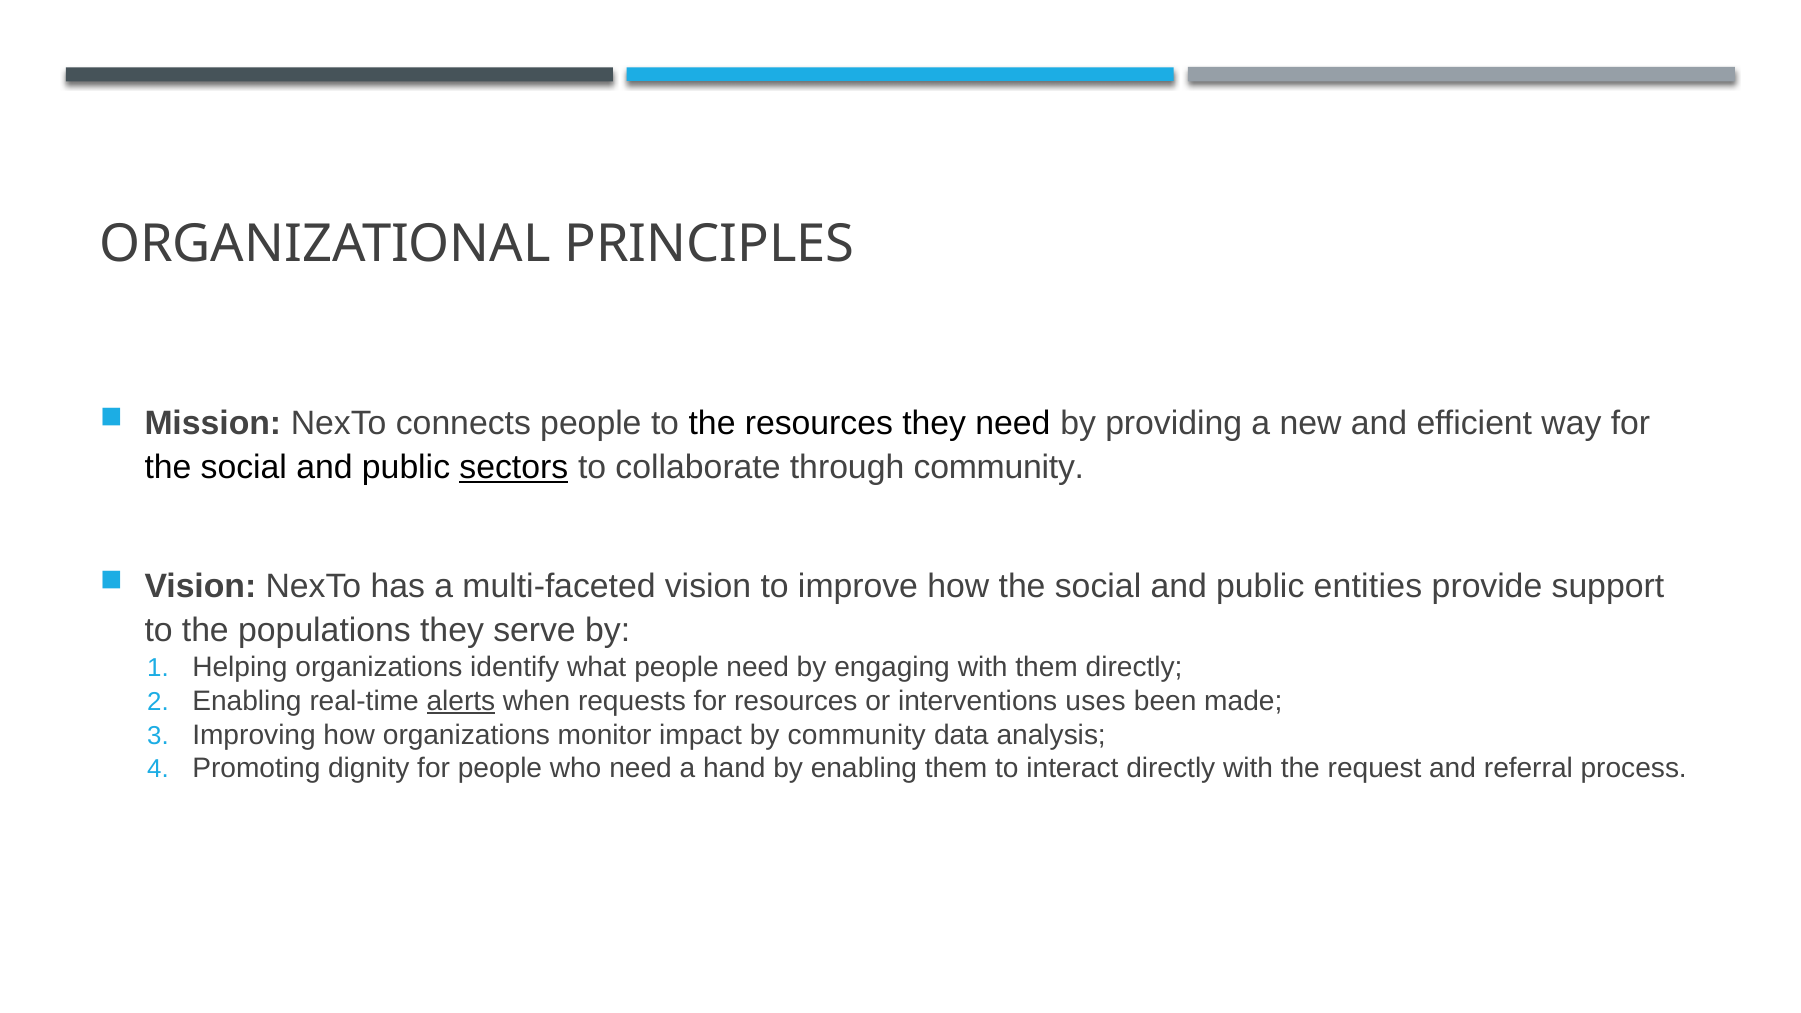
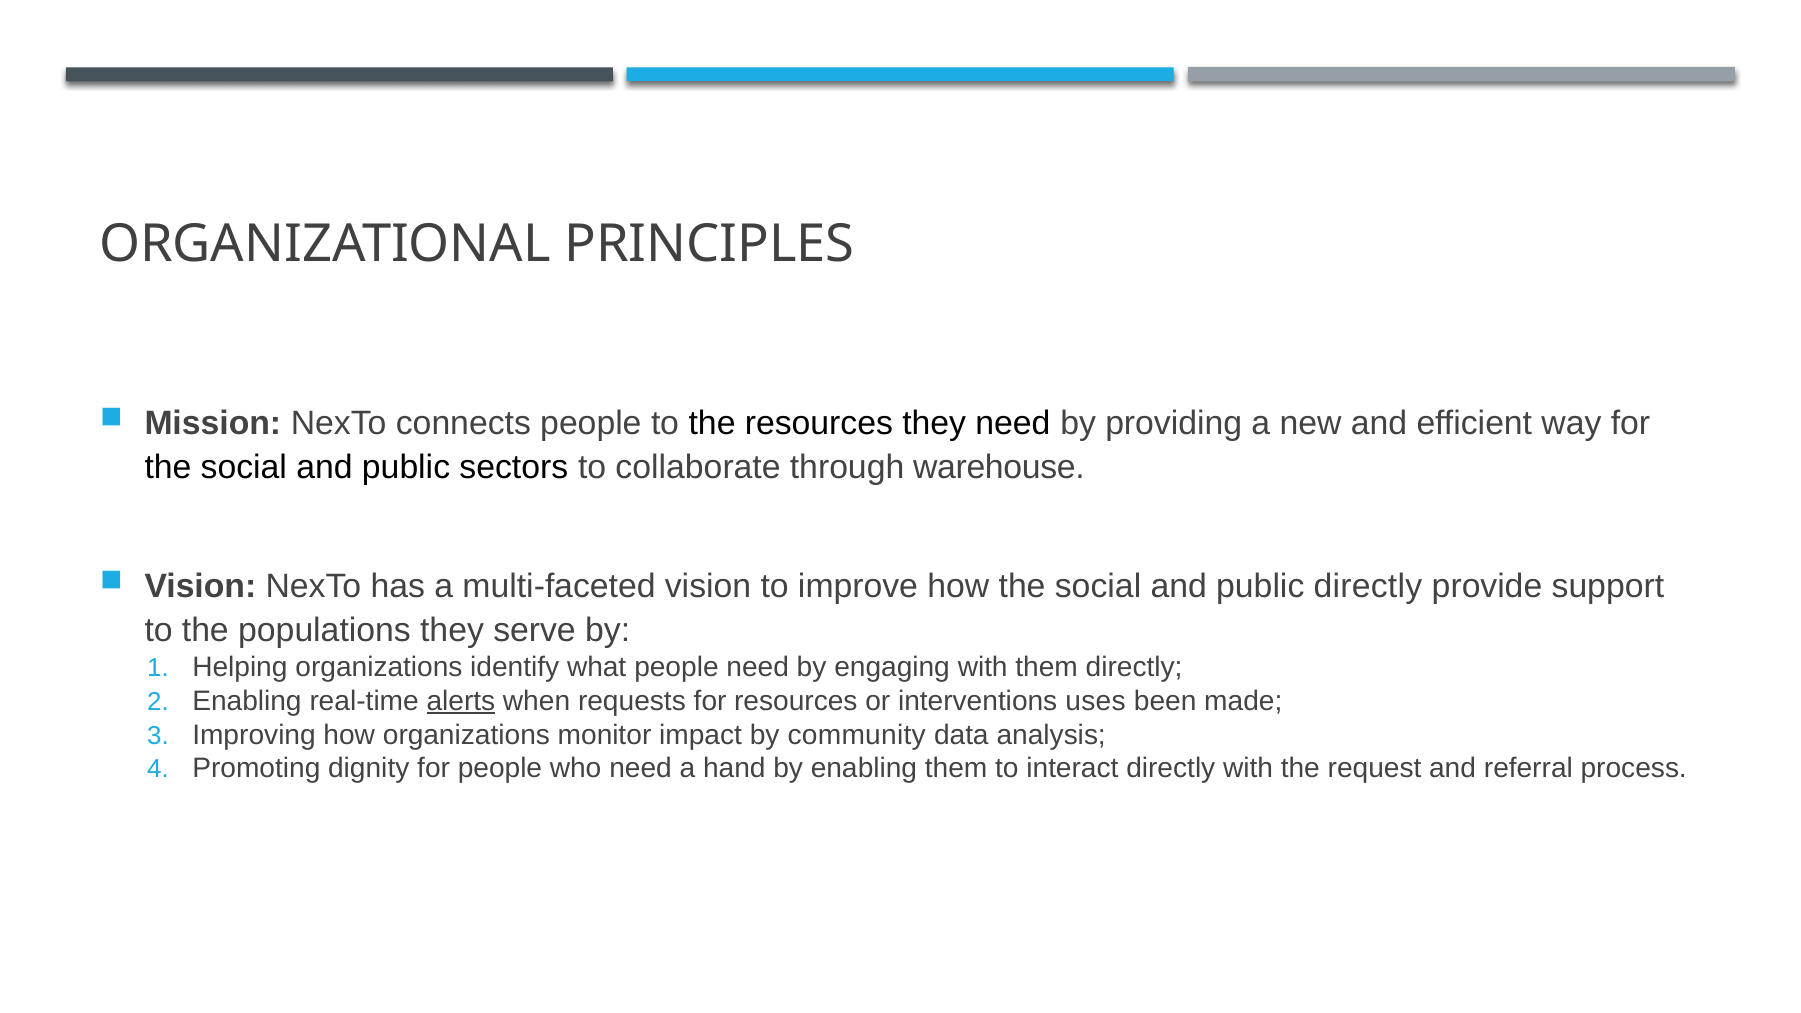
sectors underline: present -> none (514, 468)
through community: community -> warehouse (999, 468)
public entities: entities -> directly (1368, 586)
